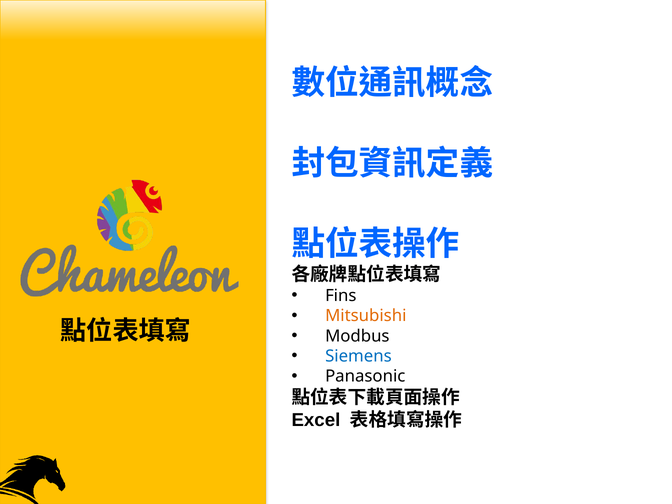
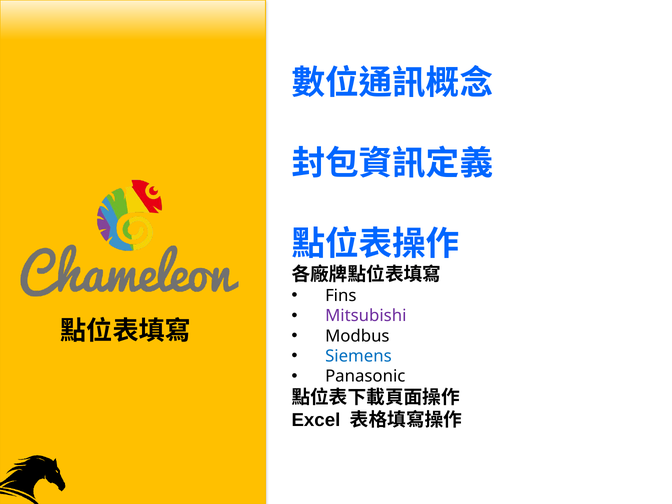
Mitsubishi colour: orange -> purple (366, 316)
